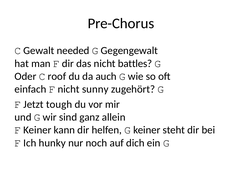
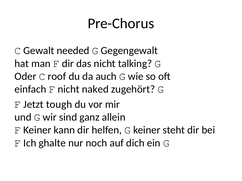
battles: battles -> talking (135, 64)
sunny: sunny -> naked (95, 89)
hunky: hunky -> ghalte (52, 143)
